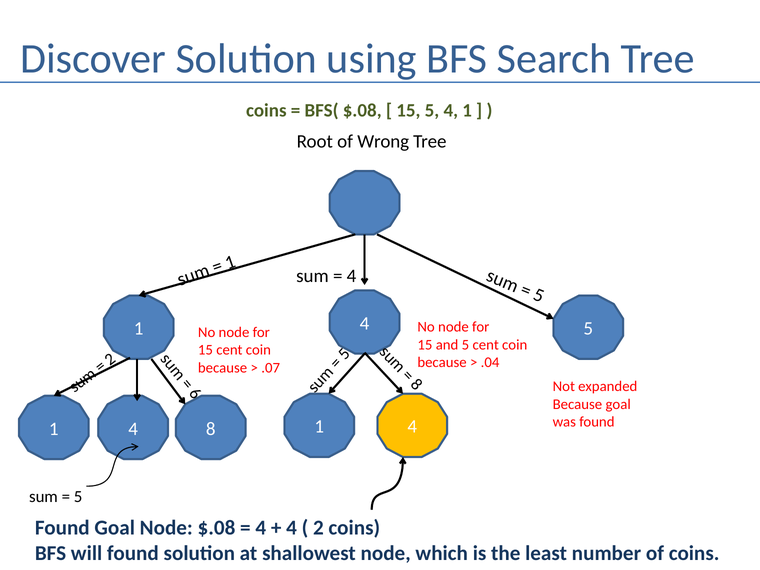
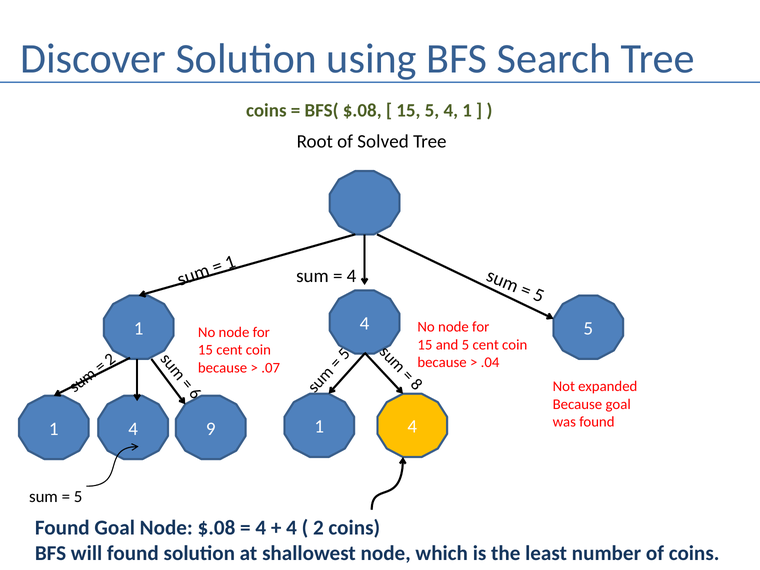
Wrong: Wrong -> Solved (383, 142)
4 8: 8 -> 9 (211, 429)
